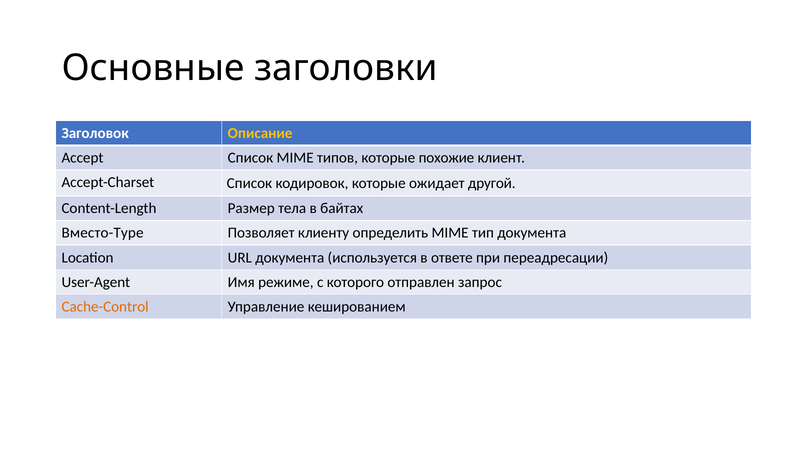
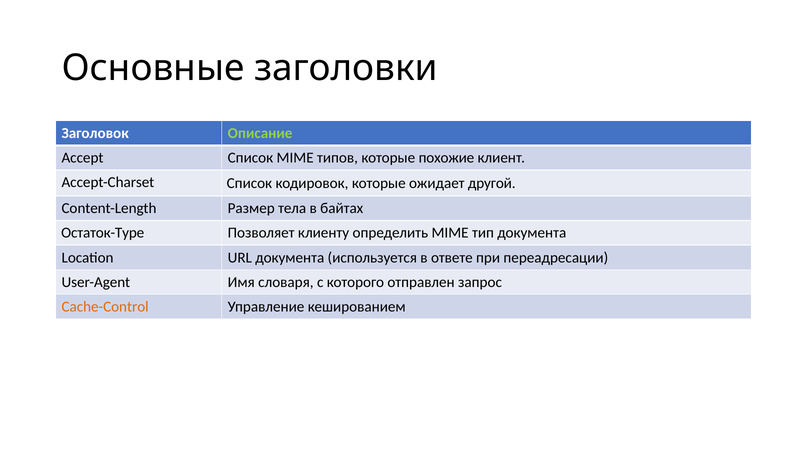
Описание colour: yellow -> light green (260, 133)
Вместо-Type: Вместо-Type -> Остаток-Type (103, 233)
режиме: режиме -> словаря (286, 282)
